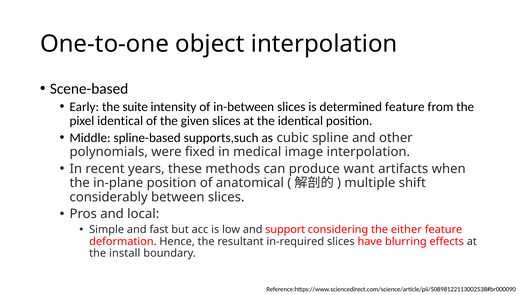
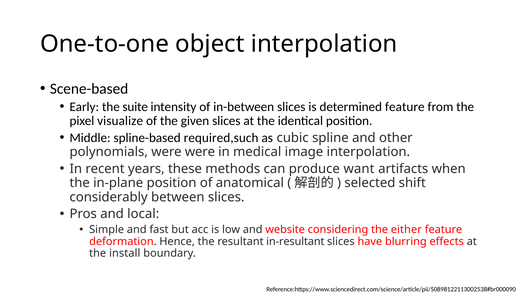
pixel identical: identical -> visualize (120, 121)
supports,such: supports,such -> required,such (221, 138)
were fixed: fixed -> were (200, 152)
multiple: multiple -> selected (370, 183)
support: support -> website (285, 230)
in-required: in-required -> in-resultant (295, 242)
